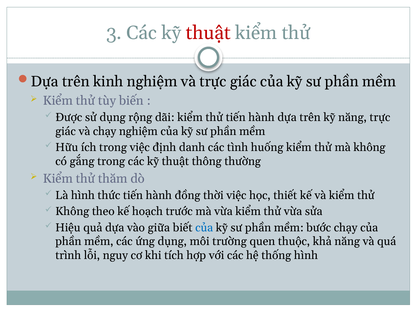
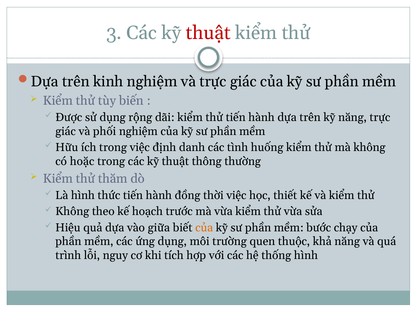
và chạy: chạy -> phối (105, 132)
gắng: gắng -> hoặc (82, 162)
của colour: blue -> orange (204, 228)
